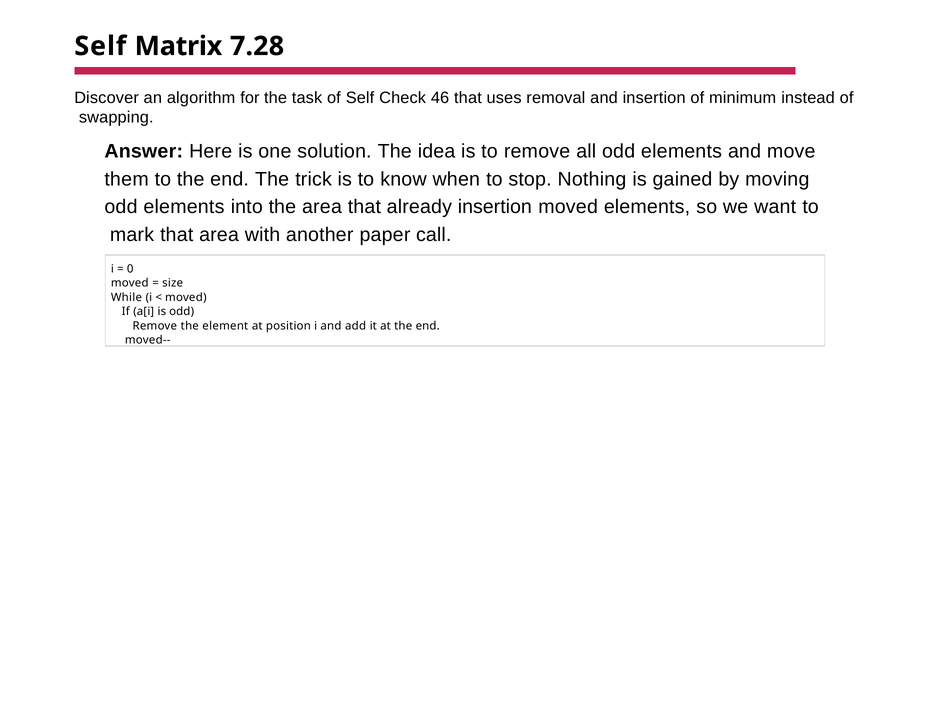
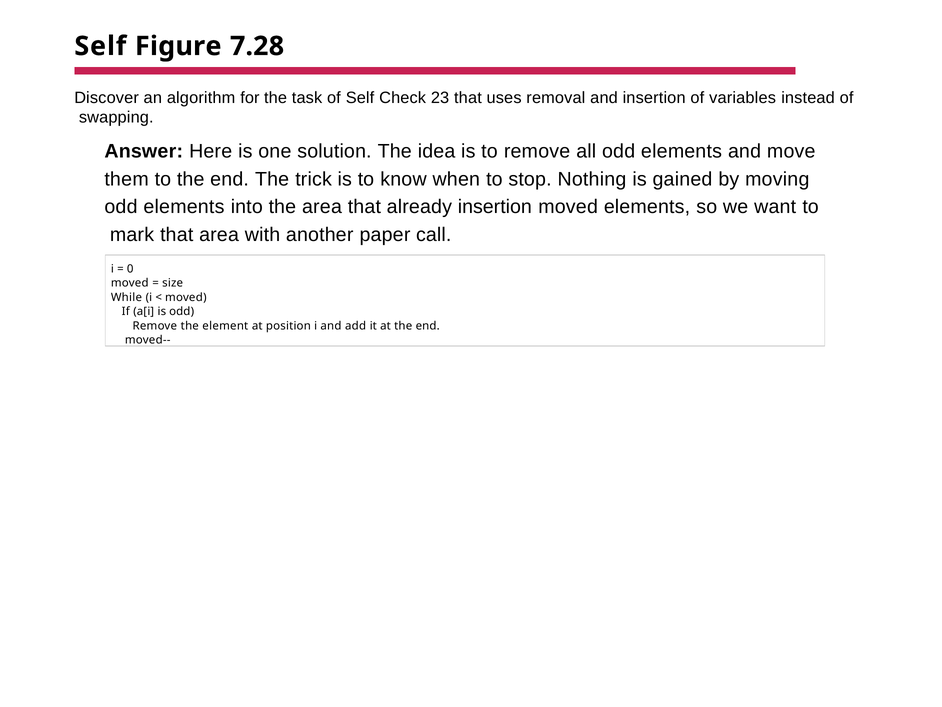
Matrix: Matrix -> Figure (178, 46)
46: 46 -> 23 (440, 98)
minimum: minimum -> variables (743, 98)
